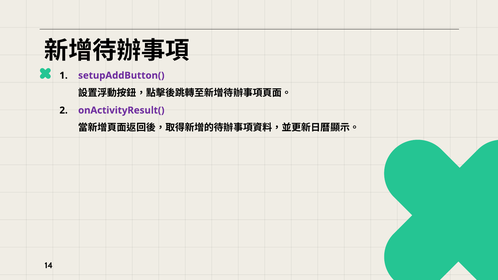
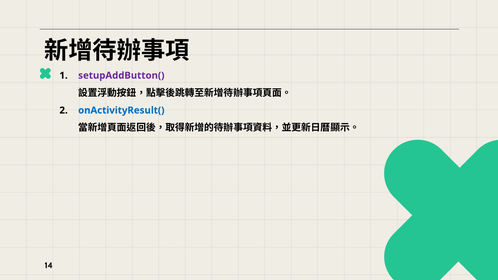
onActivityResult( colour: purple -> blue (121, 110)
